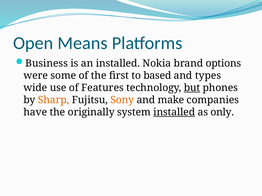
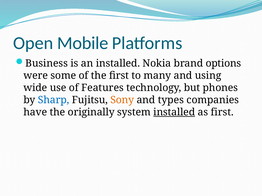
Means: Means -> Mobile (83, 43)
based: based -> many (157, 76)
types: types -> using (208, 76)
but underline: present -> none (192, 88)
Sharp colour: orange -> blue (54, 100)
make: make -> types (171, 100)
as only: only -> first (222, 112)
